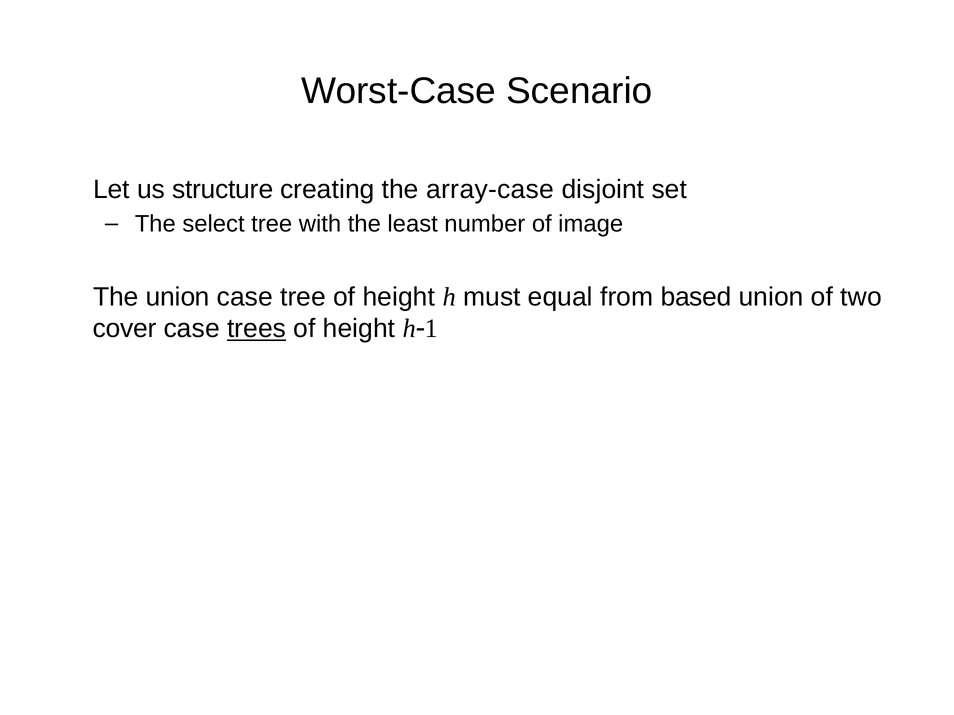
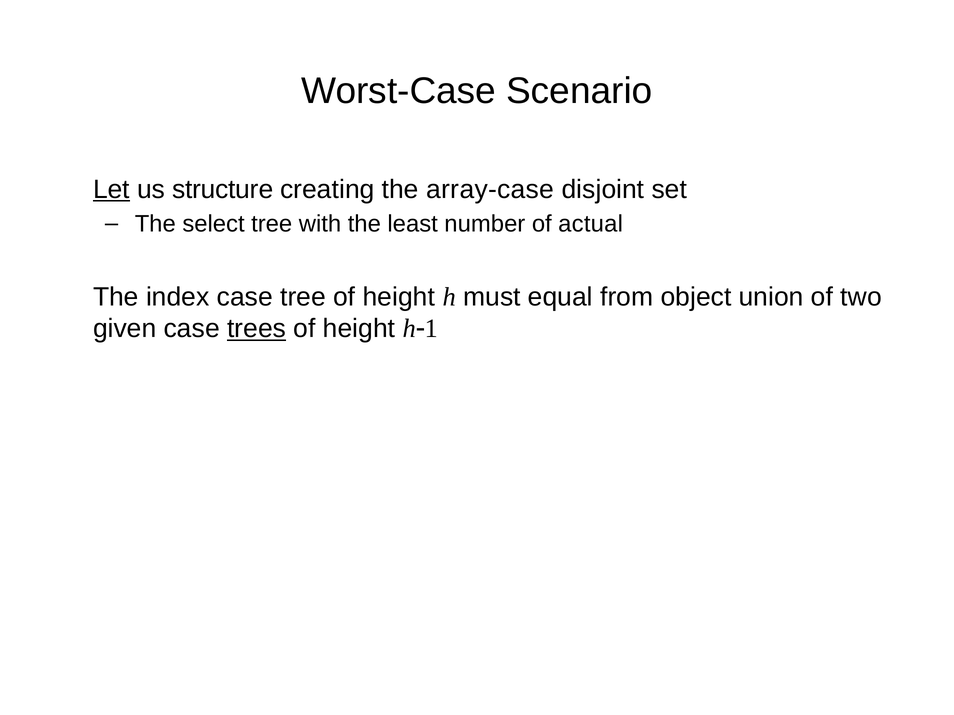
Let underline: none -> present (111, 189)
image: image -> actual (591, 224)
The union: union -> index (178, 297)
based: based -> object (696, 297)
cover: cover -> given (125, 329)
